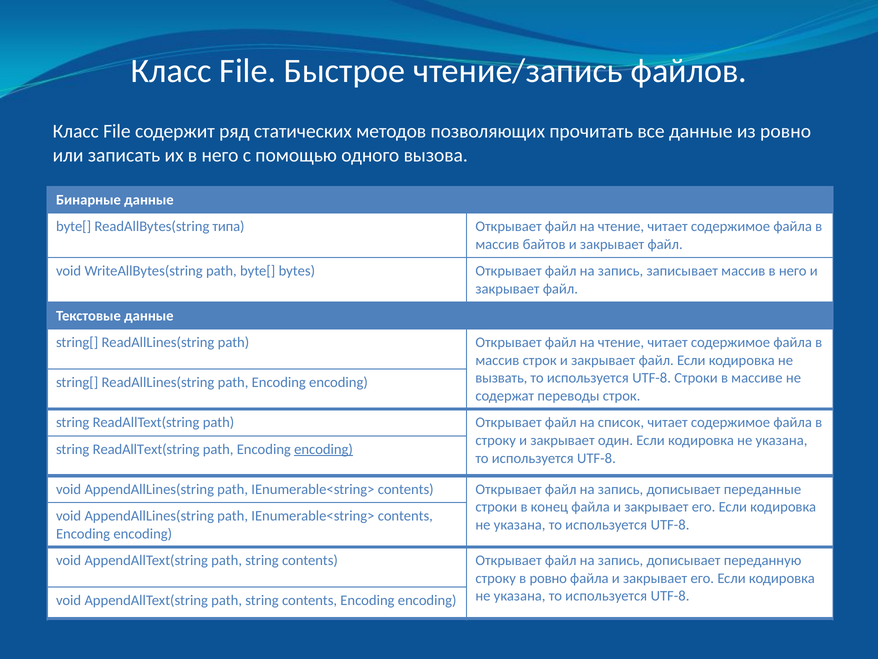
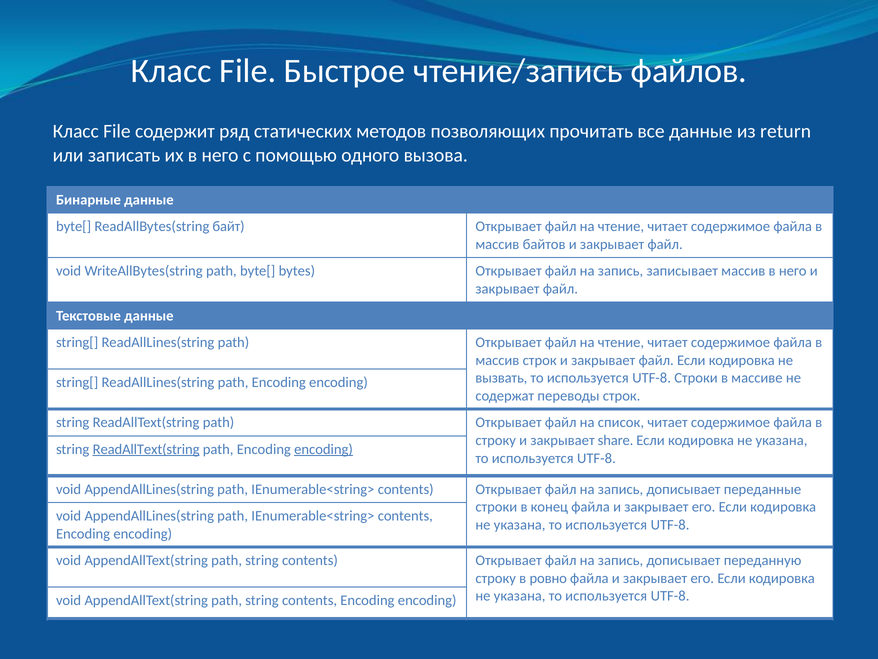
из ровно: ровно -> return (786, 131)
типа: типа -> байт (228, 226)
один: один -> share (616, 440)
ReadAllText(string underline: none -> present (146, 449)
